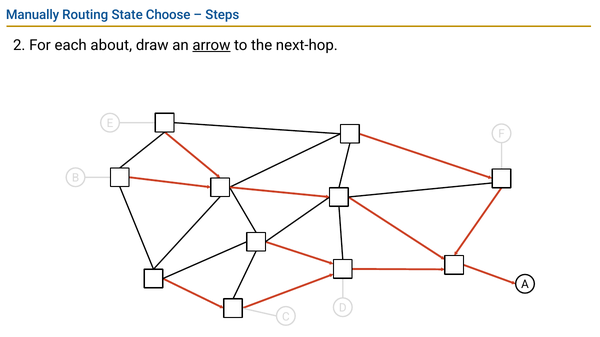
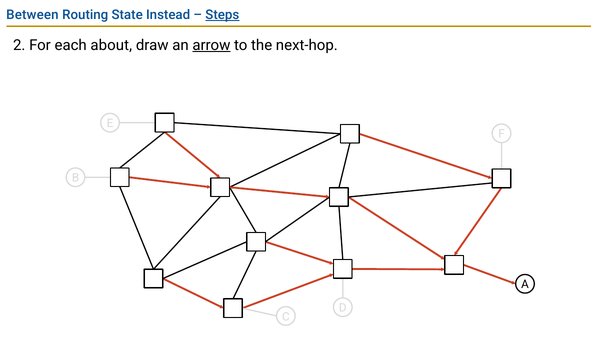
Manually: Manually -> Between (32, 15)
Choose: Choose -> Instead (168, 15)
Steps underline: none -> present (222, 15)
